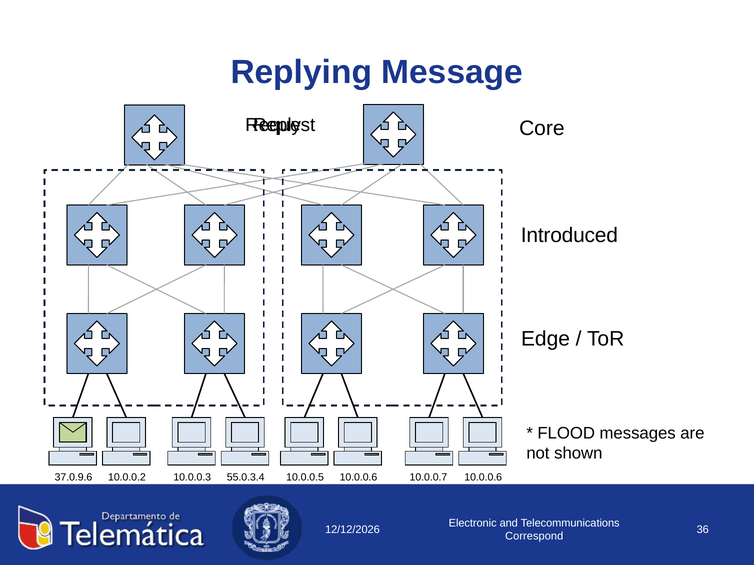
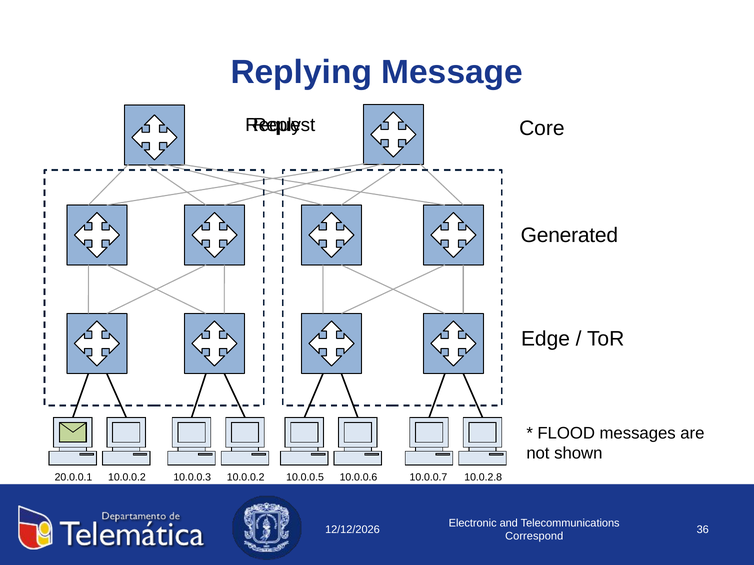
Introduced: Introduced -> Generated (569, 236)
37.0.9.6: 37.0.9.6 -> 20.0.0.1 (73, 478)
10.0.0.3 55.0.3.4: 55.0.3.4 -> 10.0.0.2 (246, 478)
10.0.0.7 10.0.0.6: 10.0.0.6 -> 10.0.2.8 (483, 478)
